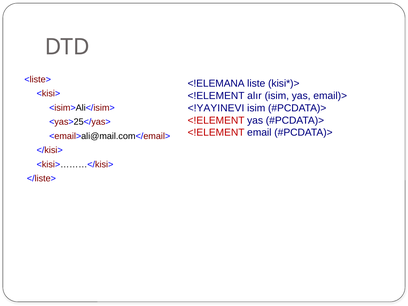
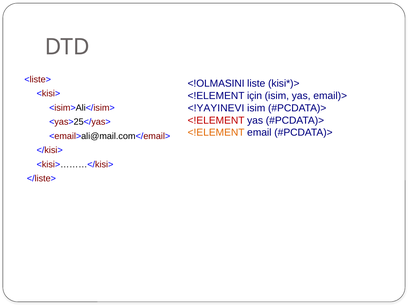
<!ELEMANA: <!ELEMANA -> <!OLMASINI (216, 84)
alır: alır -> için (255, 96)
<!ELEMENT colour: red -> orange (216, 133)
